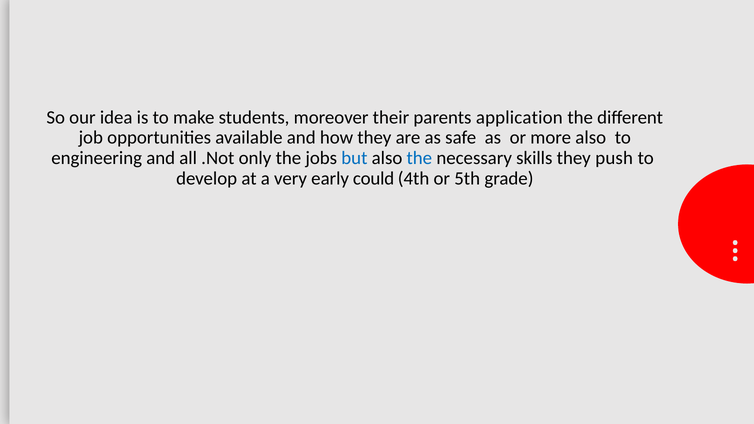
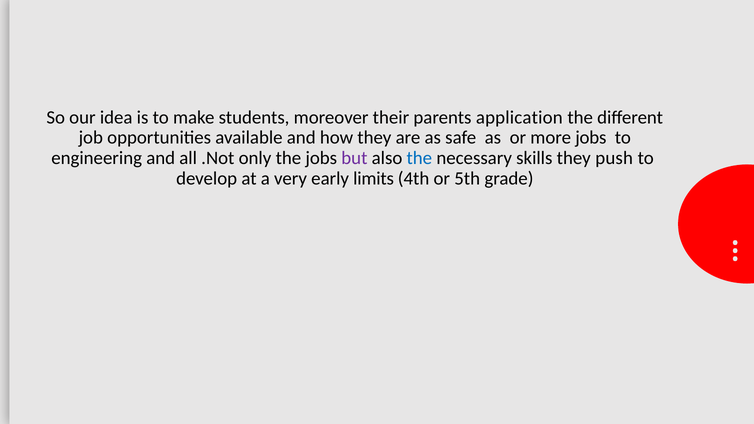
more also: also -> jobs (591, 138)
but colour: blue -> purple (354, 158)
could: could -> limits (374, 178)
